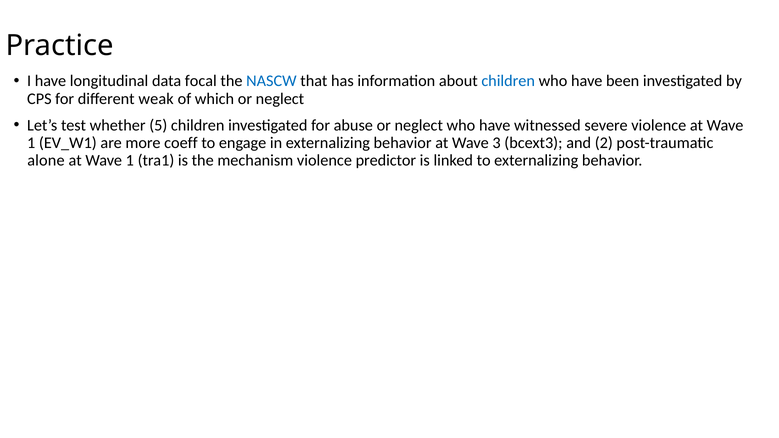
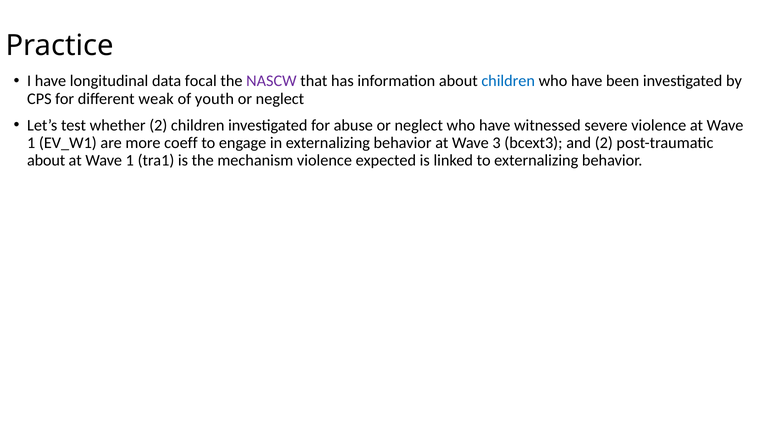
NASCW colour: blue -> purple (271, 81)
which: which -> youth (214, 99)
whether 5: 5 -> 2 (158, 125)
alone: alone -> about (46, 160)
predictor: predictor -> expected (386, 160)
